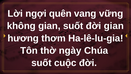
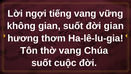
quên: quên -> tiếng (60, 14)
thờ ngày: ngày -> vang (70, 50)
